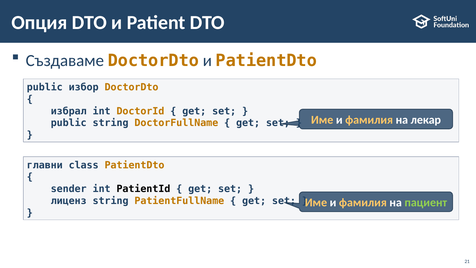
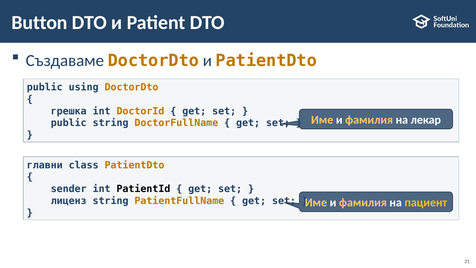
Опция: Опция -> Button (40, 23)
избор: избор -> using (84, 87)
избрал: избрал -> грешка (69, 111)
пациент colour: light green -> yellow (426, 202)
